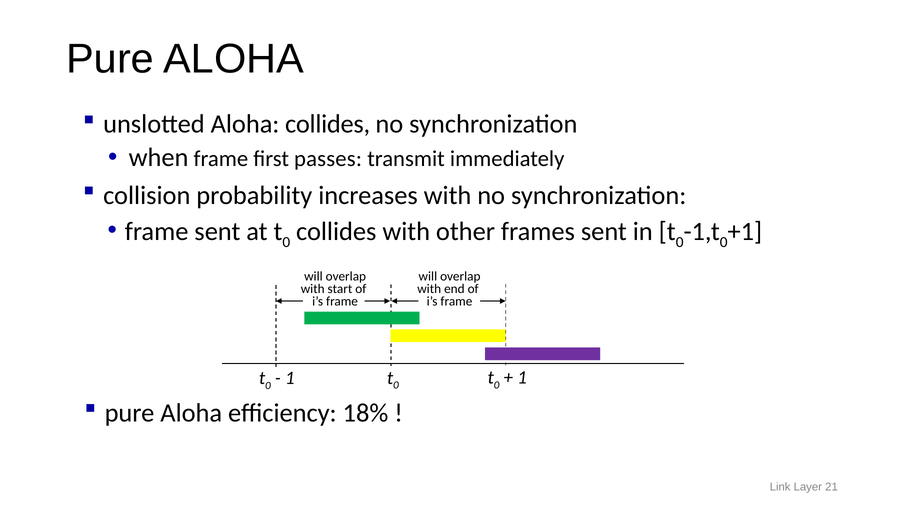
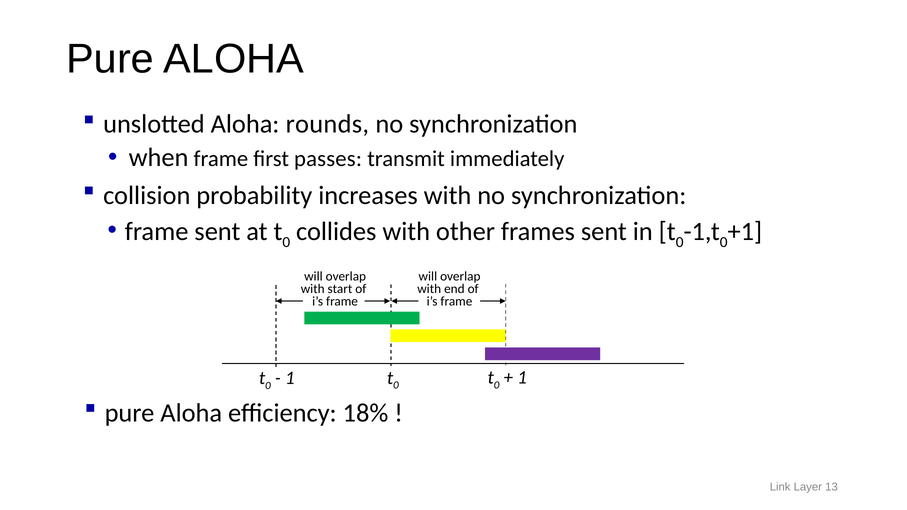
Aloha collides: collides -> rounds (327, 124)
21: 21 -> 13 (832, 487)
